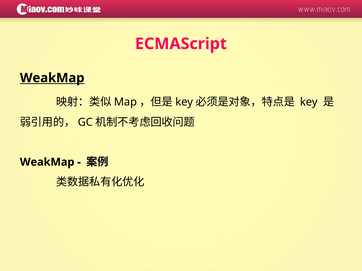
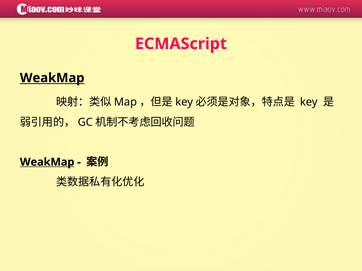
WeakMap underline: none -> present (47, 162)
